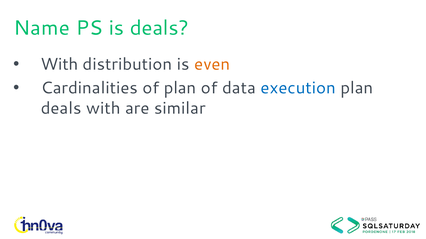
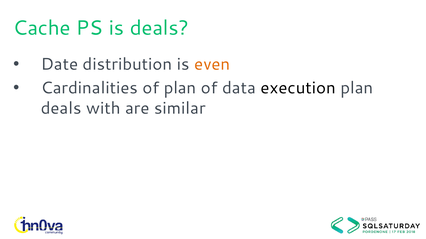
Name: Name -> Cache (42, 28)
With: With -> Date (59, 65)
execution colour: blue -> black (298, 88)
